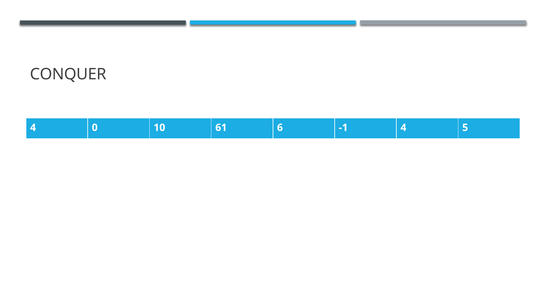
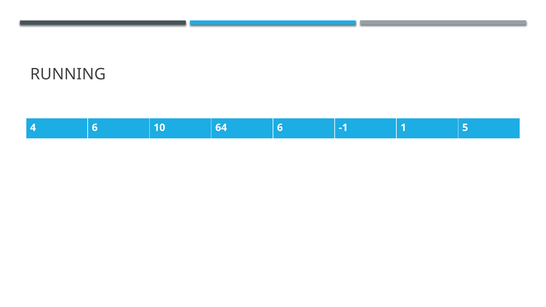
CONQUER: CONQUER -> RUNNING (68, 74)
4 0: 0 -> 6 (95, 128)
61: 61 -> 64 (221, 128)
-1 4: 4 -> 1 (403, 128)
